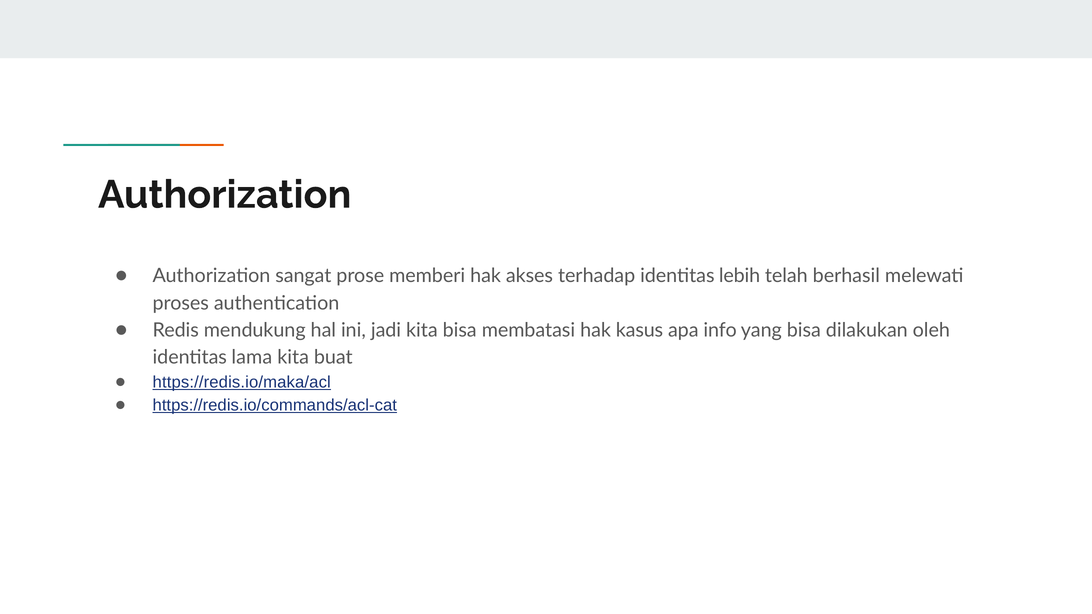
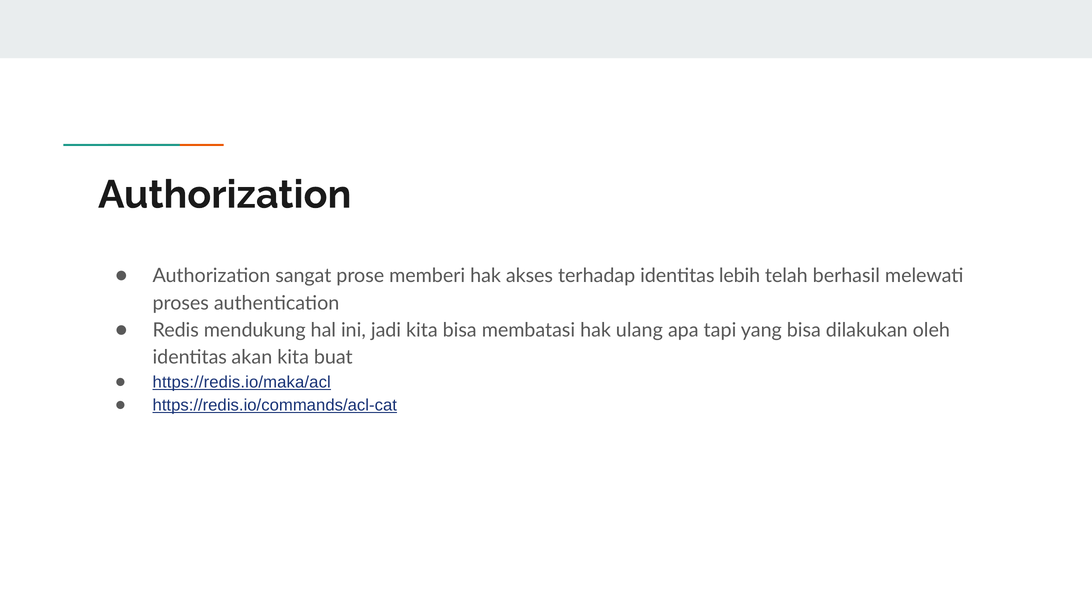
kasus: kasus -> ulang (639, 330)
info: info -> tapi (720, 330)
lama: lama -> akan (252, 358)
